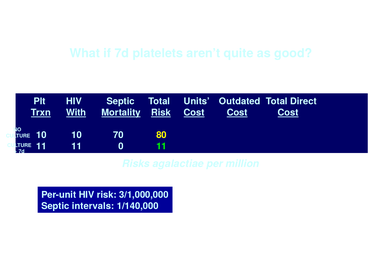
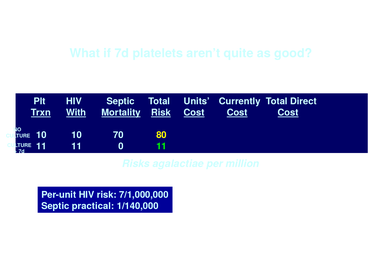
Outdated: Outdated -> Currently (240, 102)
3/1,000,000: 3/1,000,000 -> 7/1,000,000 (144, 195)
intervals: intervals -> practical (93, 206)
